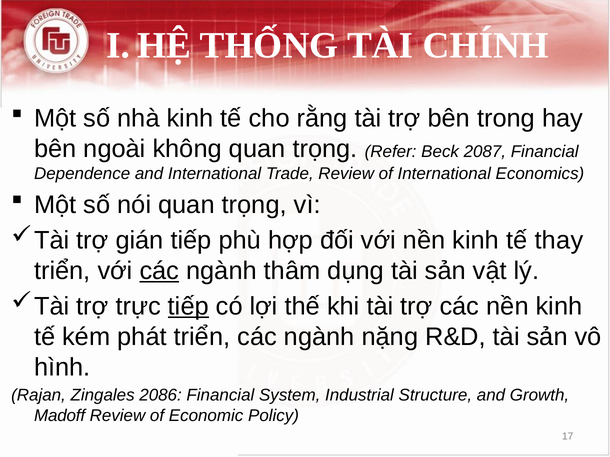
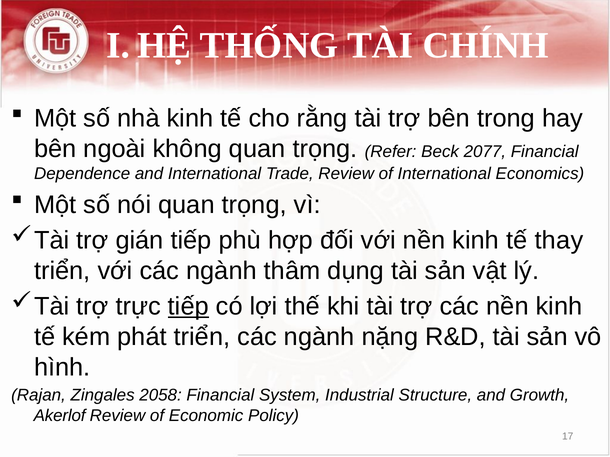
2087: 2087 -> 2077 (485, 152)
các underline: present -> none (159, 271)
2086: 2086 -> 2058 (161, 396)
Madoff: Madoff -> Akerlof (60, 416)
